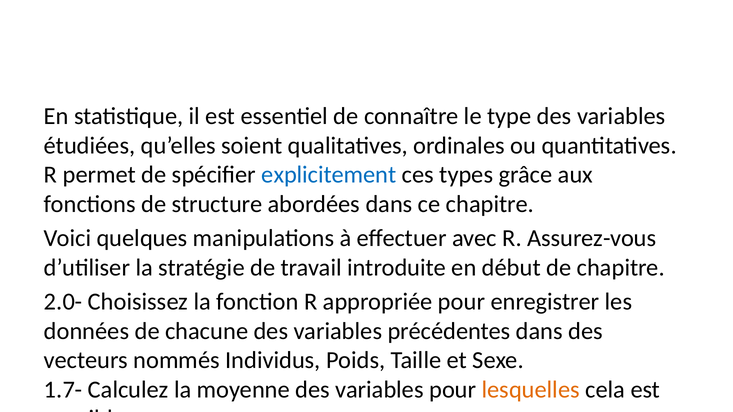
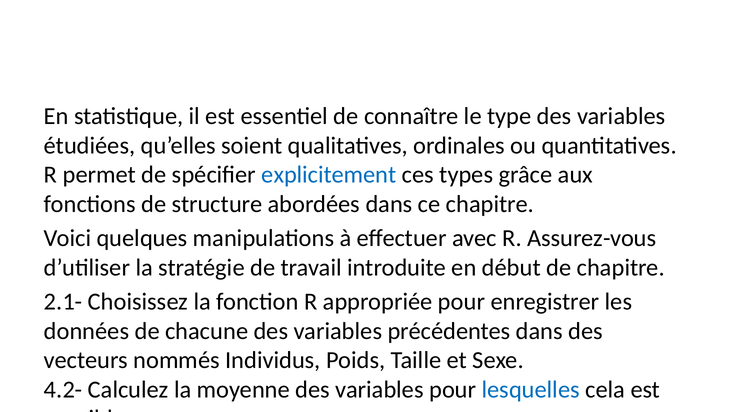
2.0-: 2.0- -> 2.1- (63, 302)
1.7-: 1.7- -> 4.2- (63, 390)
lesquelles colour: orange -> blue (531, 390)
